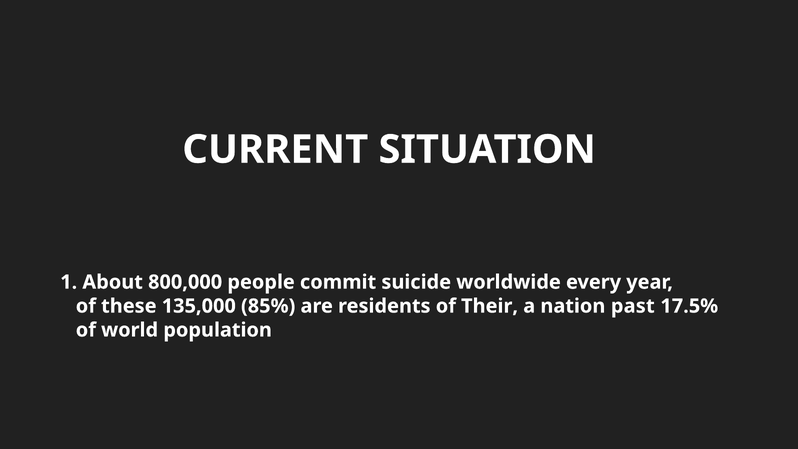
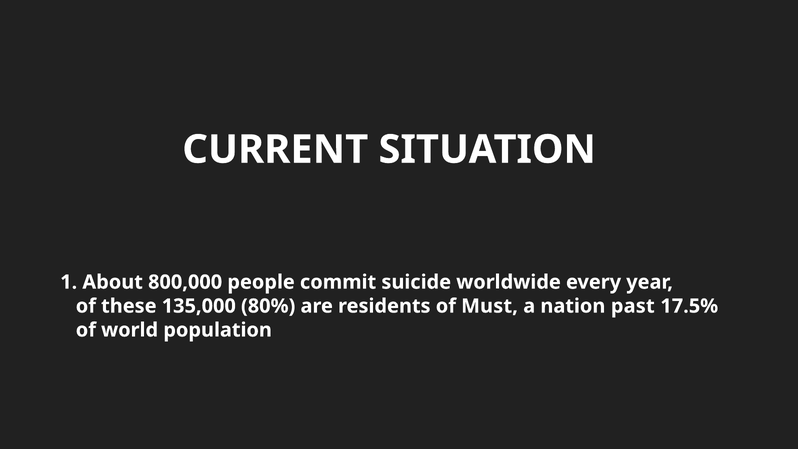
85%: 85% -> 80% (268, 306)
Their: Their -> Must (490, 306)
